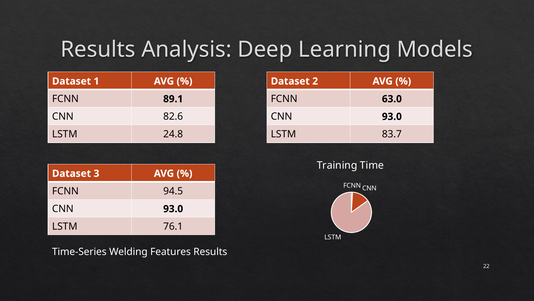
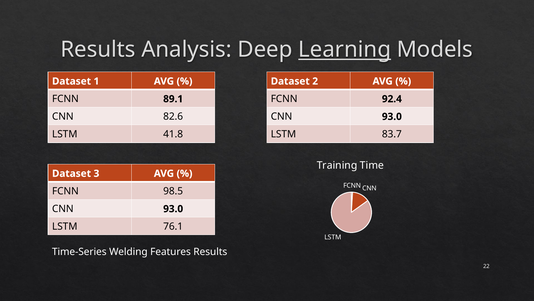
Learning underline: none -> present (345, 50)
63.0: 63.0 -> 92.4 (392, 99)
24.8: 24.8 -> 41.8 (173, 134)
94.5: 94.5 -> 98.5 (173, 191)
